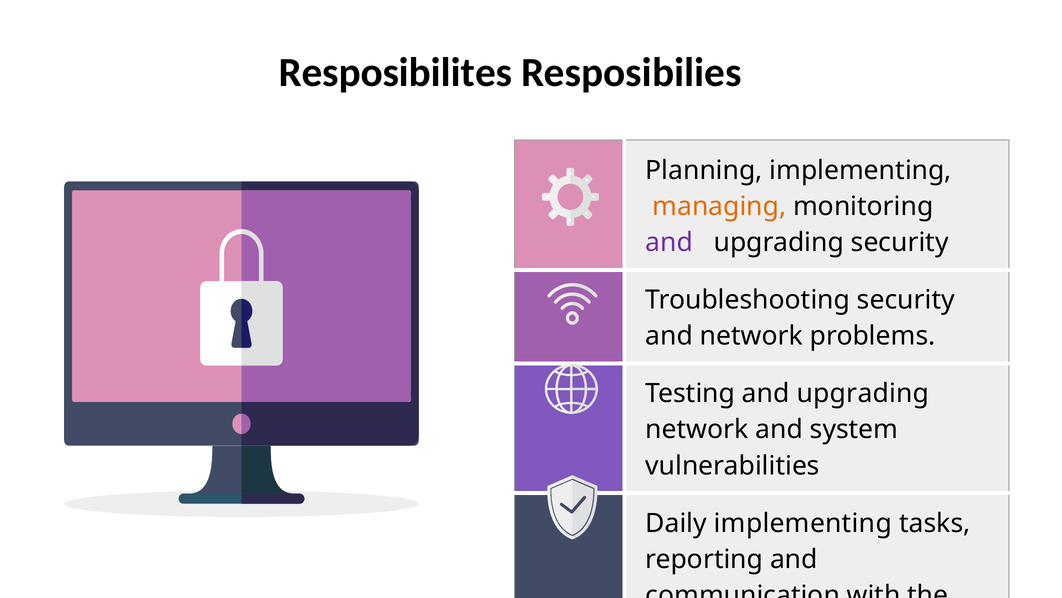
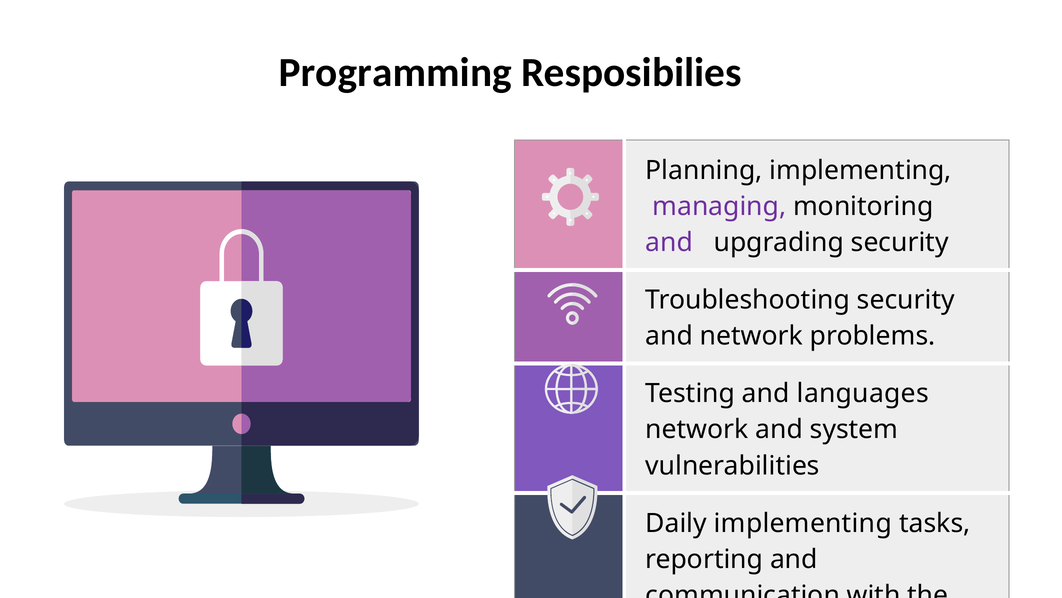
Resposibilites: Resposibilites -> Programming (395, 72)
managing colour: orange -> purple (719, 206)
Testing and upgrading: upgrading -> languages (863, 393)
